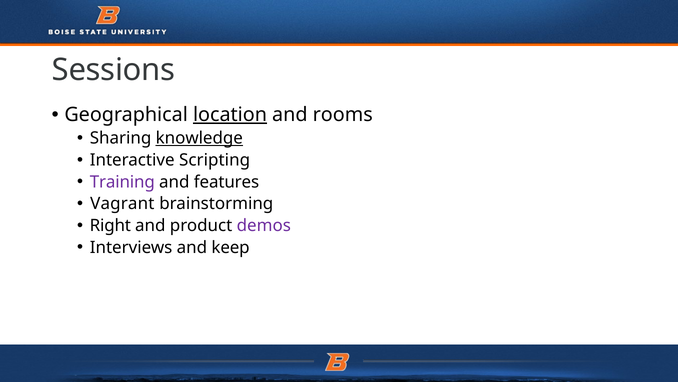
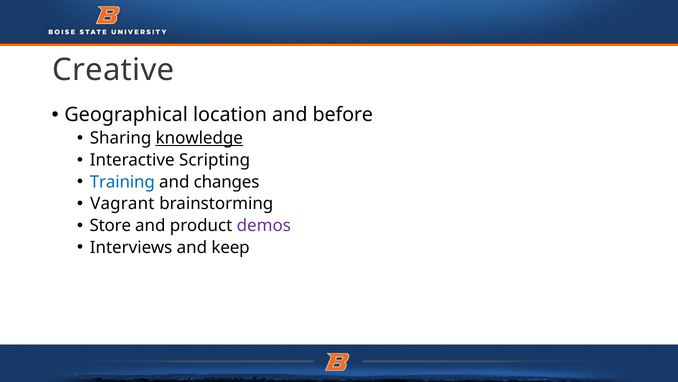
Sessions: Sessions -> Creative (113, 70)
location underline: present -> none (230, 115)
rooms: rooms -> before (343, 115)
Training colour: purple -> blue (122, 182)
features: features -> changes (227, 182)
Right: Right -> Store (110, 225)
